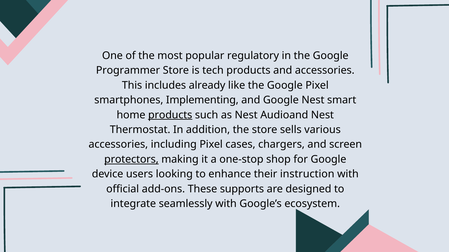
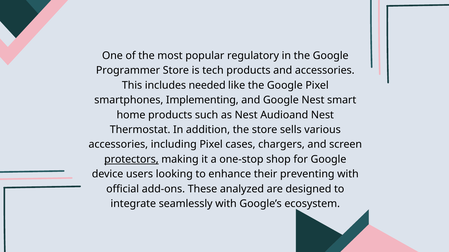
already: already -> needed (207, 85)
products underline: present -> none (170, 115)
instruction: instruction -> preventing (307, 175)
supports: supports -> analyzed (242, 189)
